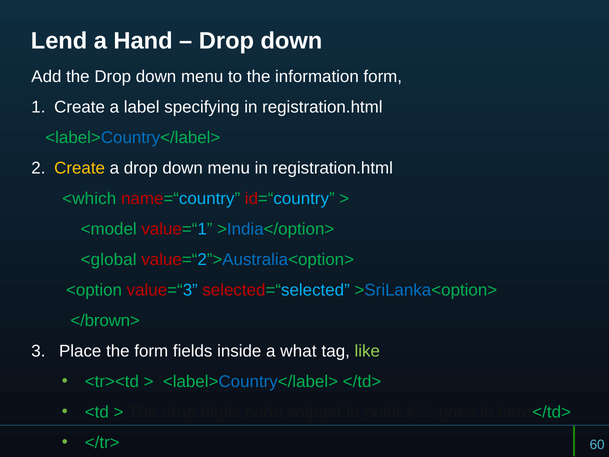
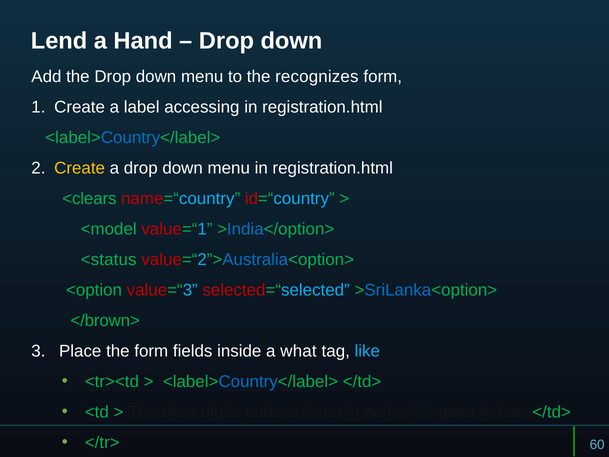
information: information -> recognizes (317, 77)
specifying: specifying -> accessing (202, 107)
<which: <which -> <clears (89, 199)
<global: <global -> <status (109, 259)
like colour: light green -> light blue (367, 351)
